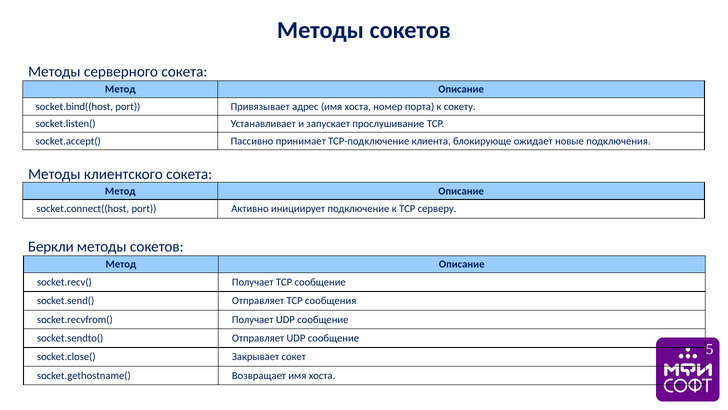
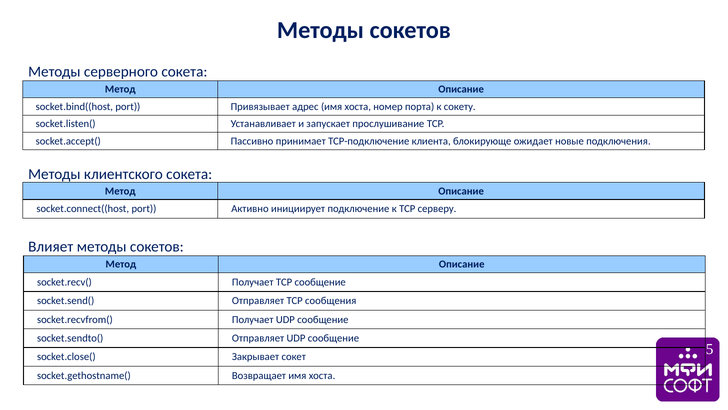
Беркли: Беркли -> Влияет (51, 247)
